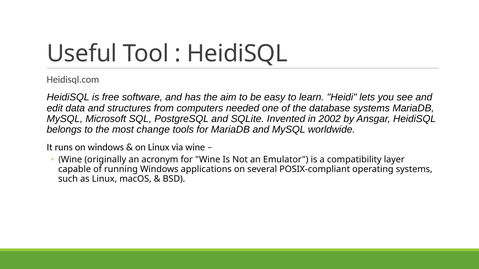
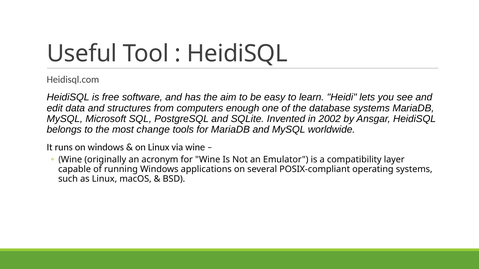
needed: needed -> enough (243, 108)
